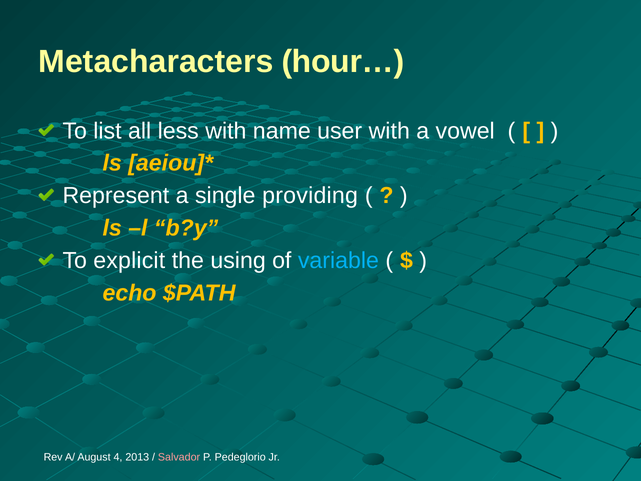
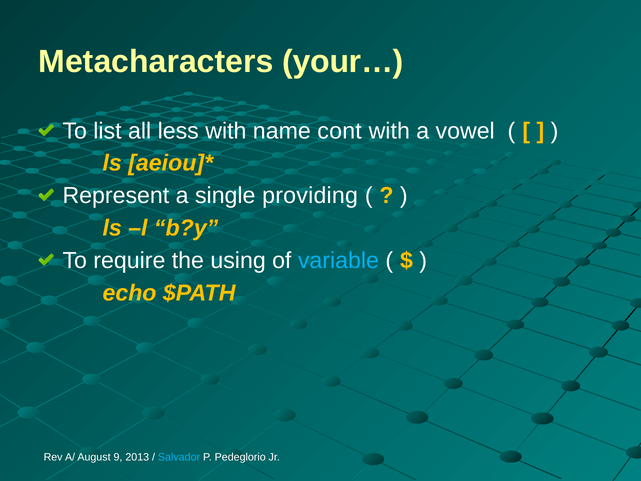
hour…: hour… -> your… (343, 62)
user: user -> cont (340, 131)
explicit: explicit -> require (129, 260)
4: 4 -> 9 (118, 457)
Salvador colour: pink -> light blue (179, 457)
